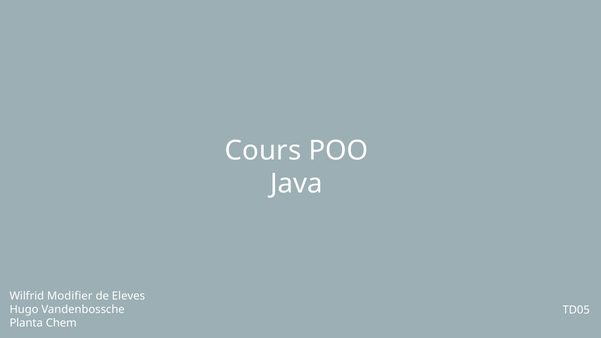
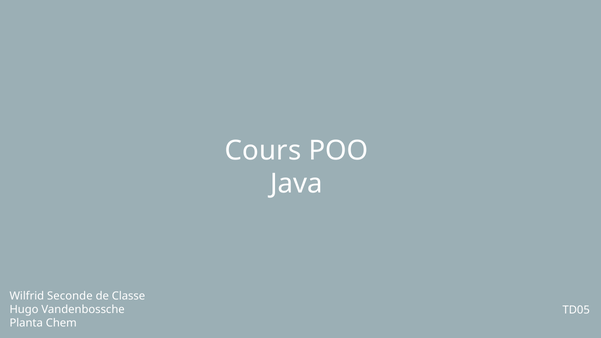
Modifier: Modifier -> Seconde (70, 296)
Eleves: Eleves -> Classe (129, 296)
